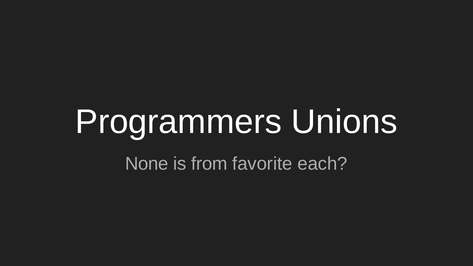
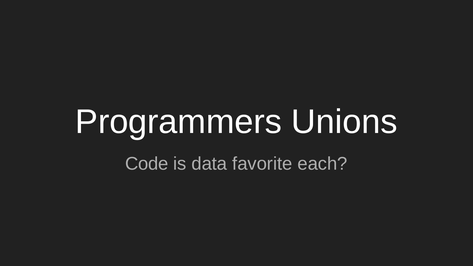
None: None -> Code (147, 164)
from: from -> data (209, 164)
